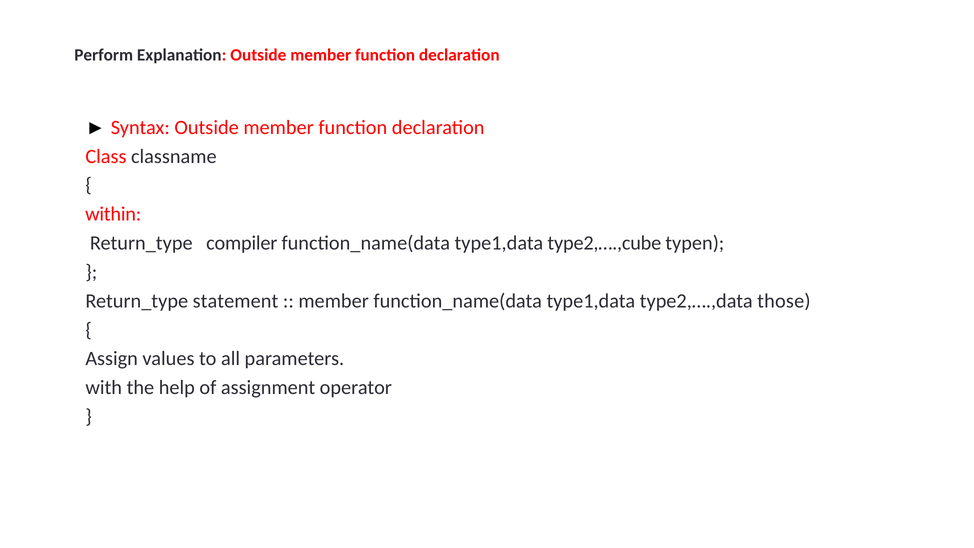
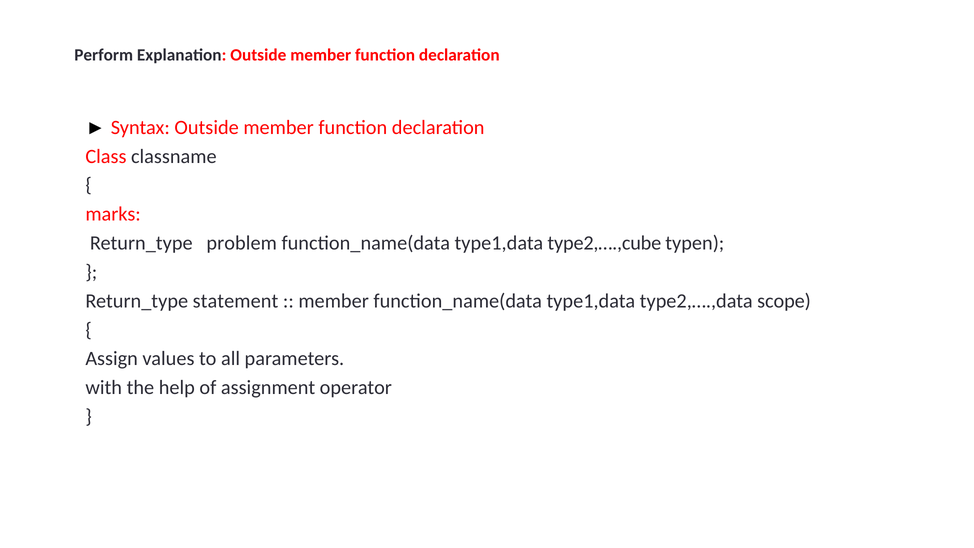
within: within -> marks (113, 214)
compiler: compiler -> problem (242, 243)
those: those -> scope (784, 301)
